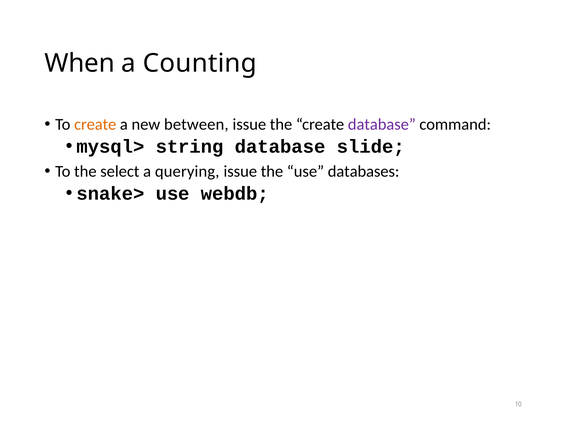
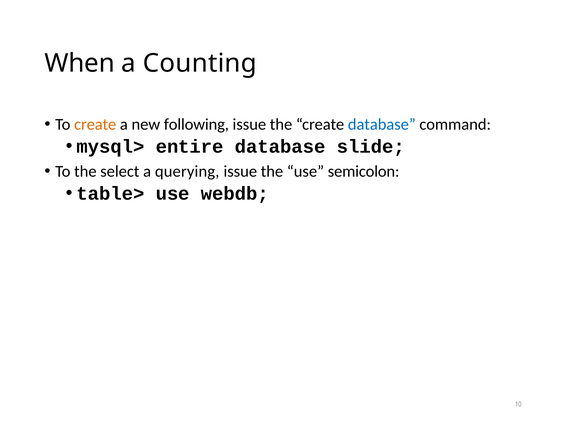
between: between -> following (196, 125)
database colour: purple -> blue (382, 125)
string: string -> entire (190, 147)
databases: databases -> semicolon (364, 172)
snake>: snake> -> table> (110, 194)
